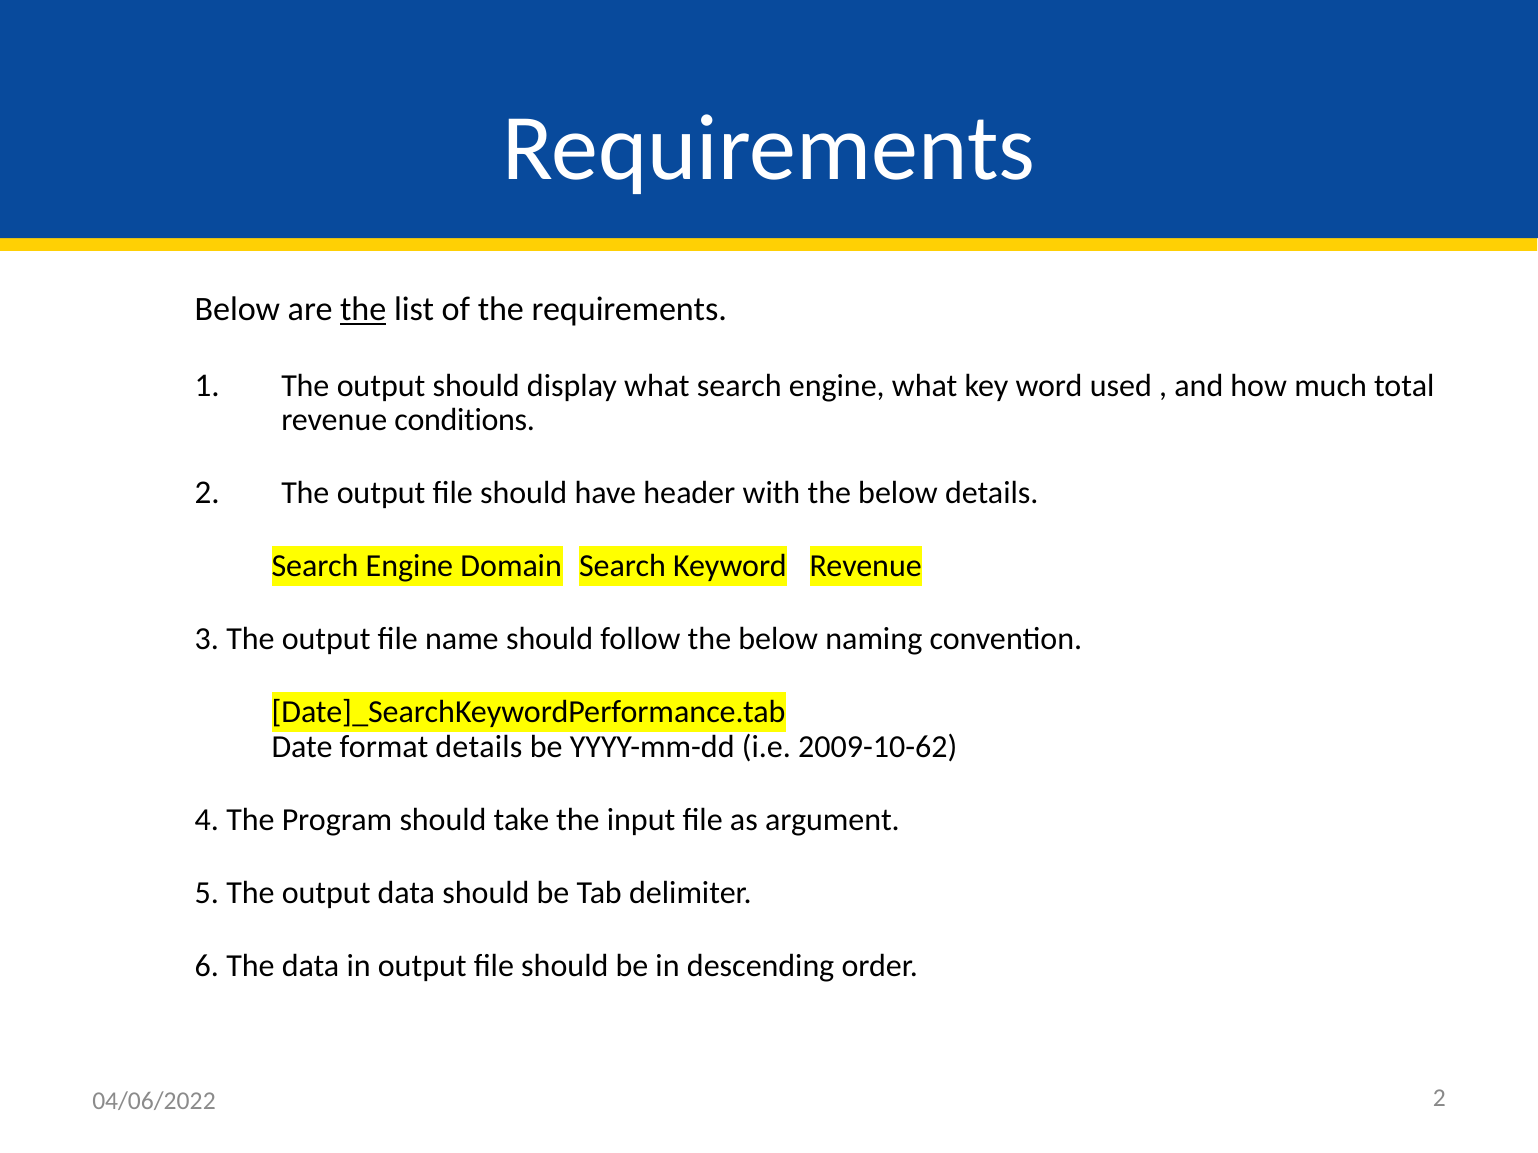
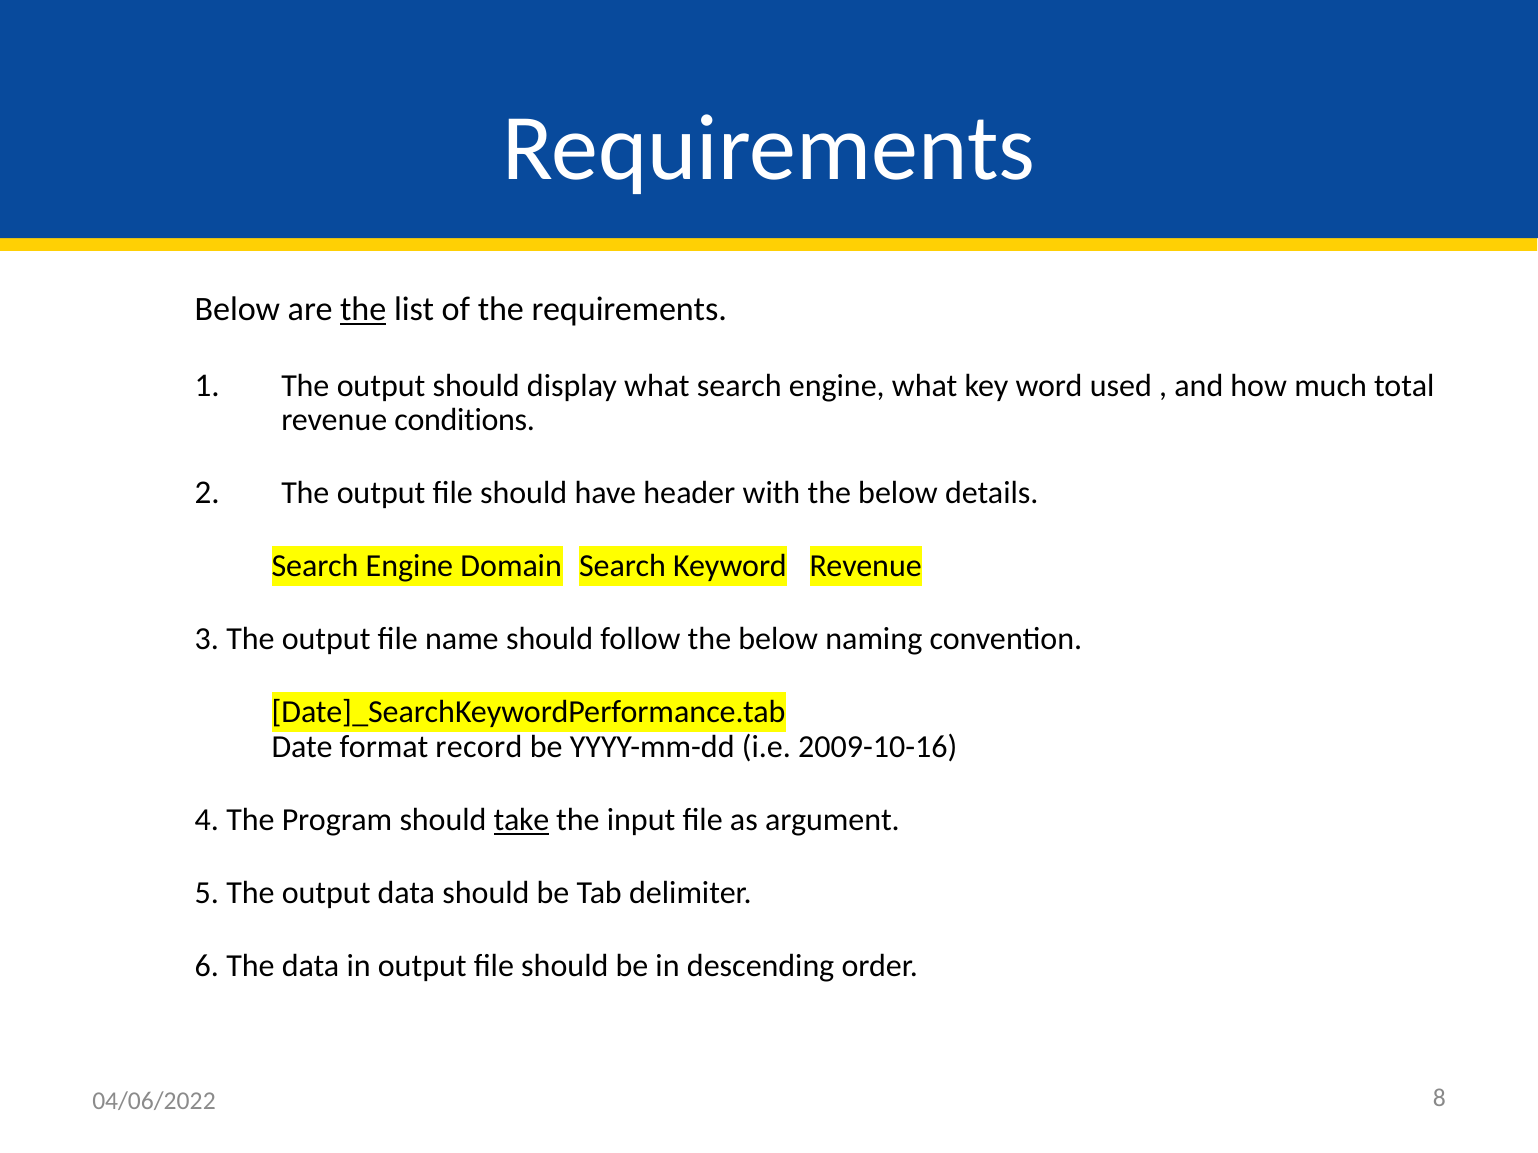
format details: details -> record (479, 747)
2009-10-62: 2009-10-62 -> 2009-10-16 (878, 747)
take underline: none -> present (521, 820)
04/06/2022 2: 2 -> 8 (1439, 1099)
